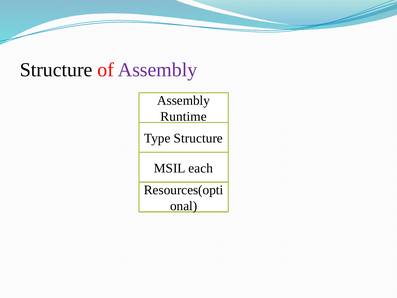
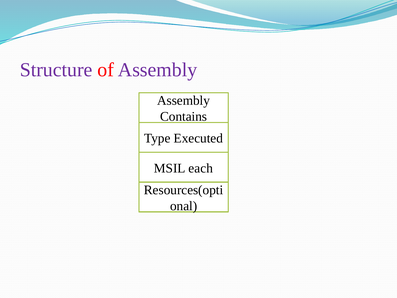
Structure colour: black -> purple (56, 70)
Runtime: Runtime -> Contains (184, 116)
Type Structure: Structure -> Executed (198, 138)
